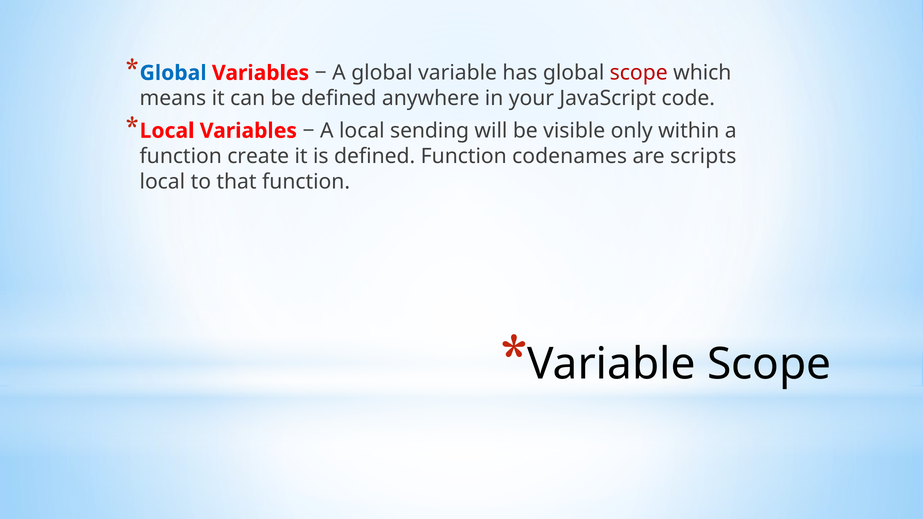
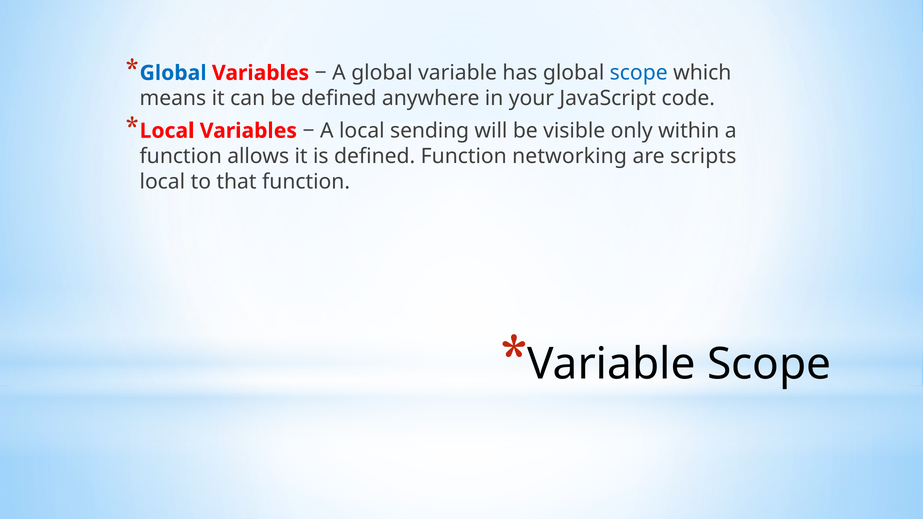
scope colour: red -> blue (639, 73)
create: create -> allows (258, 156)
codenames: codenames -> networking (570, 156)
